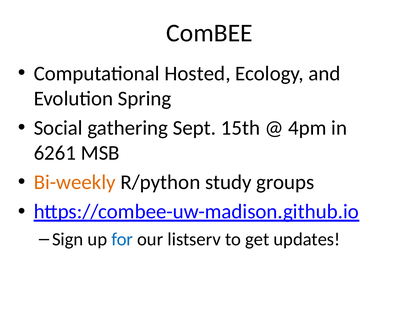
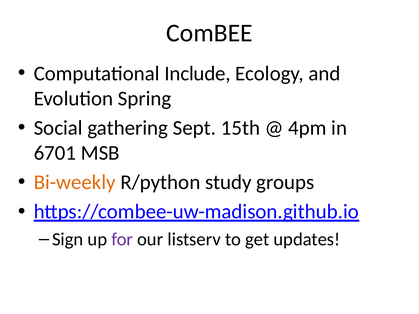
Hosted: Hosted -> Include (198, 74)
6261: 6261 -> 6701 (55, 153)
for colour: blue -> purple (122, 240)
